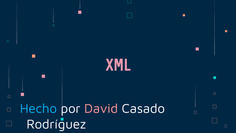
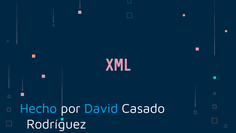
David colour: pink -> light blue (101, 108)
